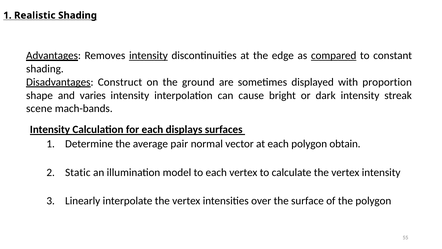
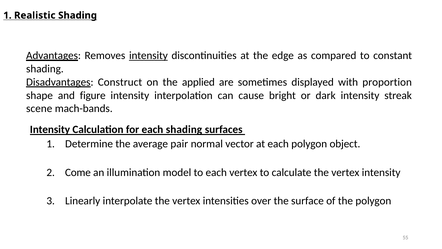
compared underline: present -> none (334, 55)
ground: ground -> applied (198, 82)
varies: varies -> figure (93, 95)
each displays: displays -> shading (184, 129)
obtain: obtain -> object (345, 144)
Static: Static -> Come (78, 172)
